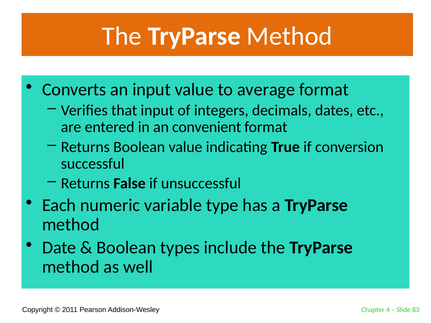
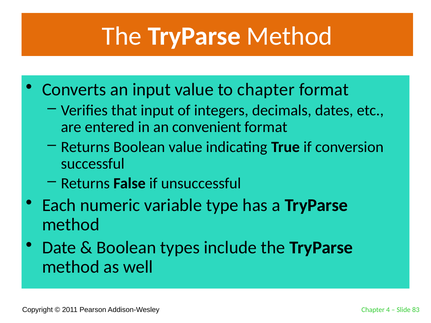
to average: average -> chapter (266, 90)
